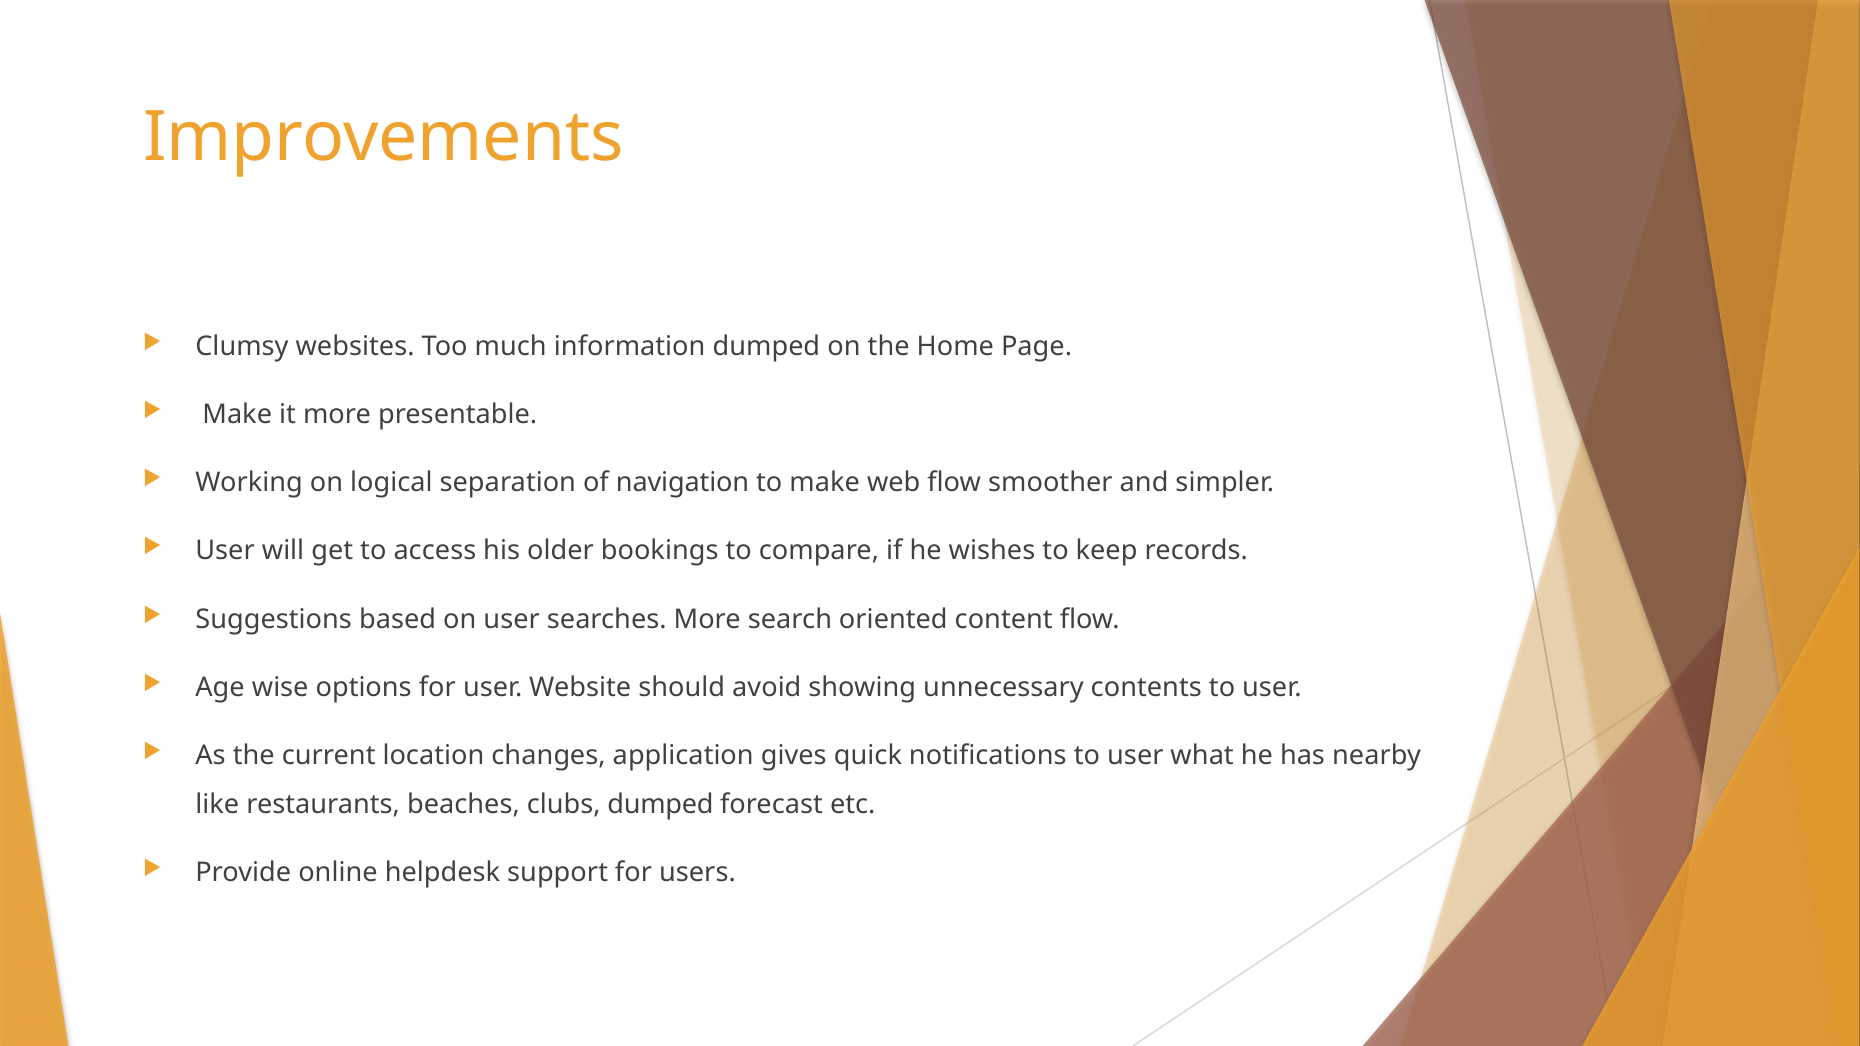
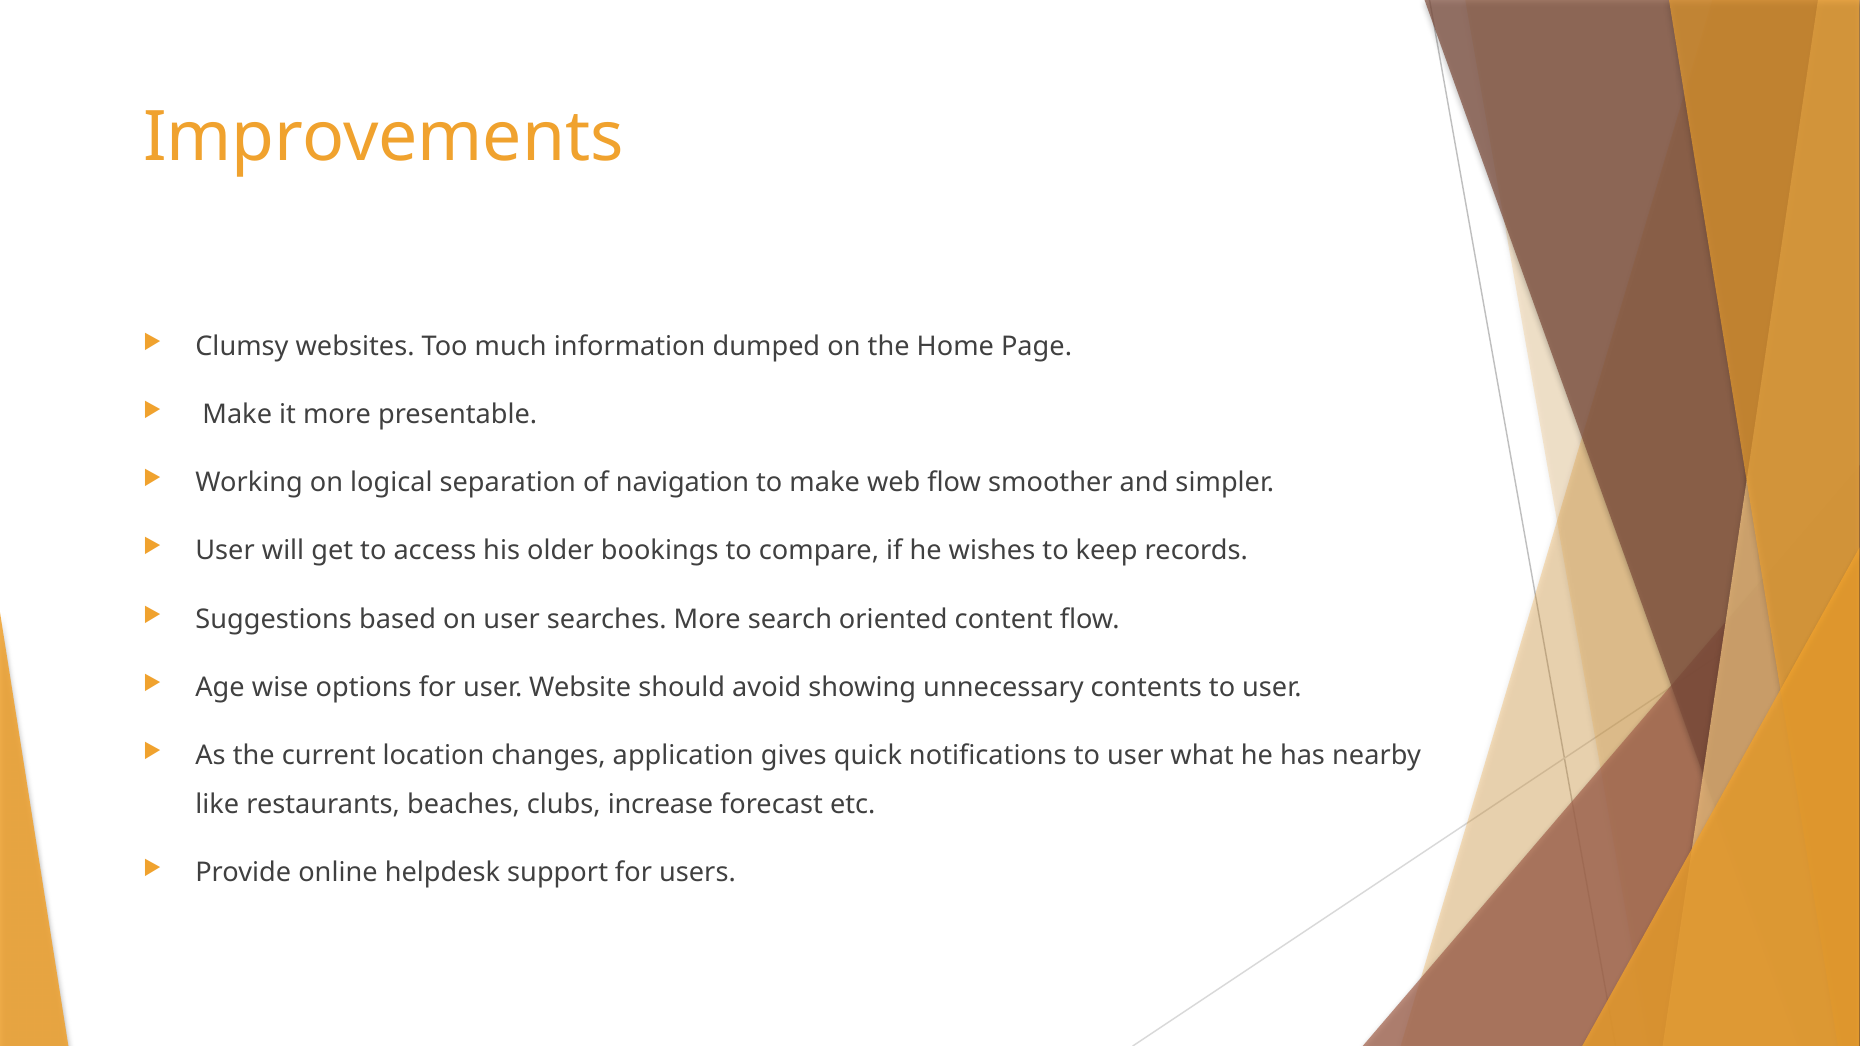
clubs dumped: dumped -> increase (660, 805)
